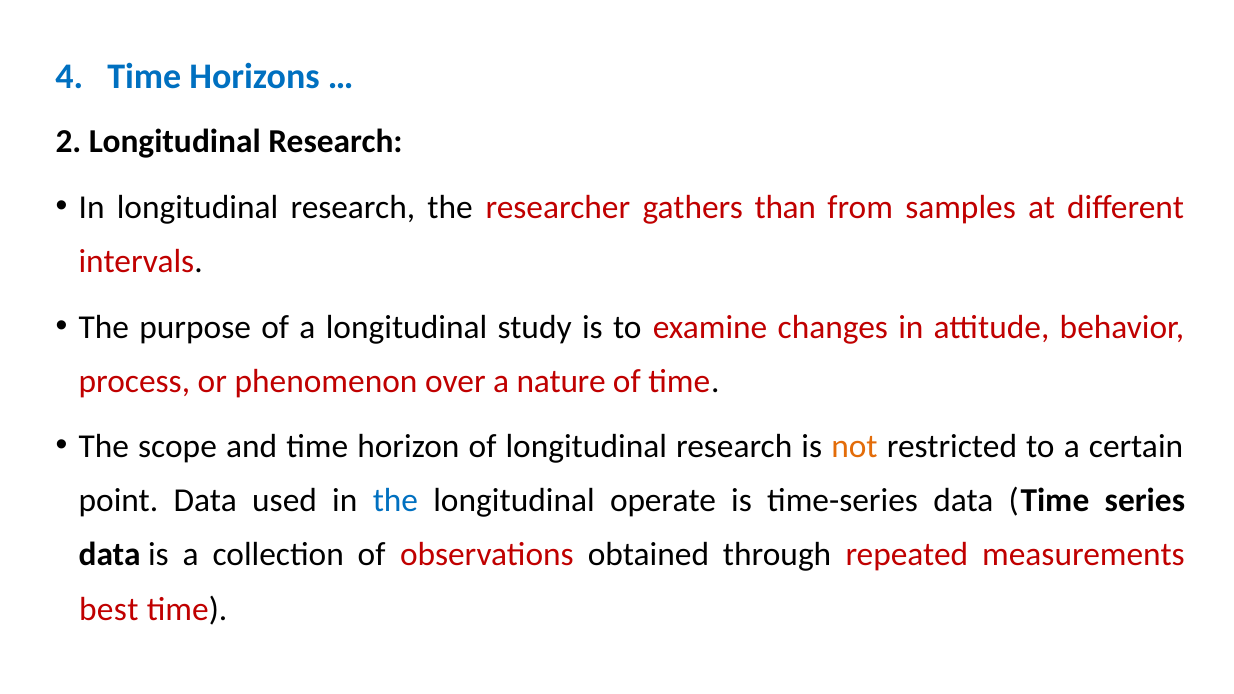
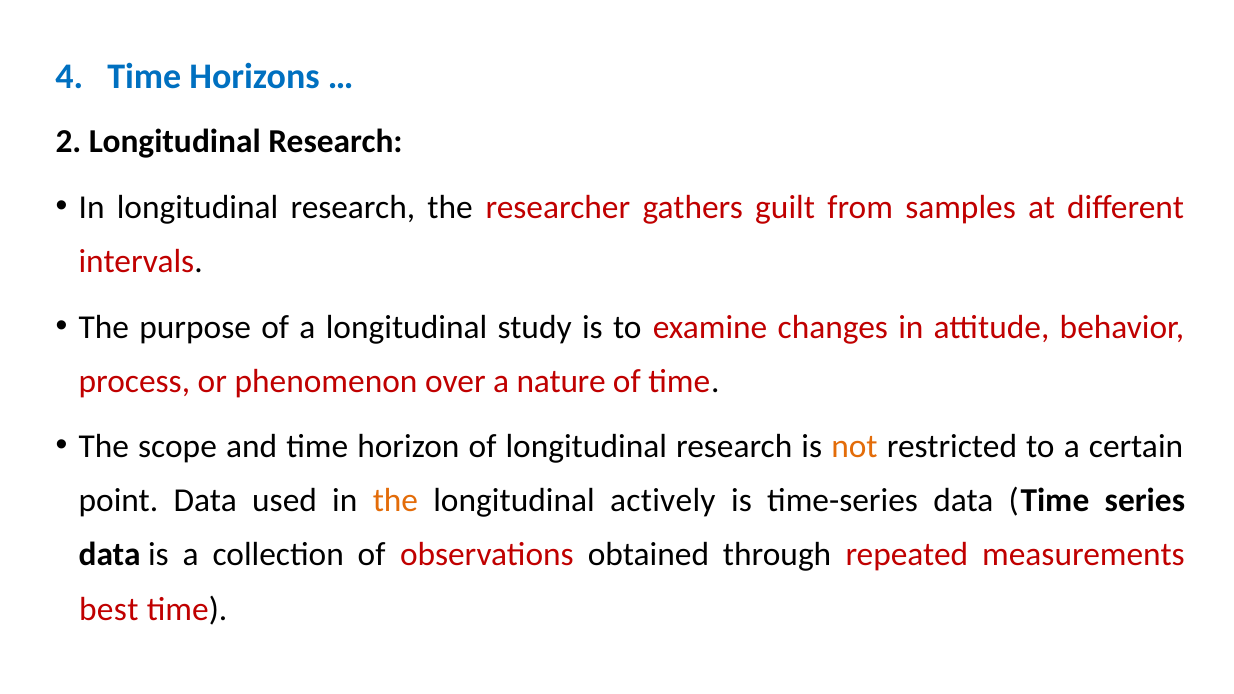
than: than -> guilt (785, 207)
the colour: blue -> orange (395, 501)
operate: operate -> actively (663, 501)
